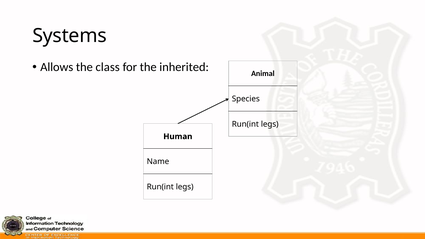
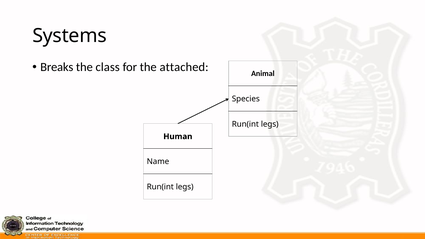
Allows: Allows -> Breaks (57, 67)
inherited: inherited -> attached (184, 67)
